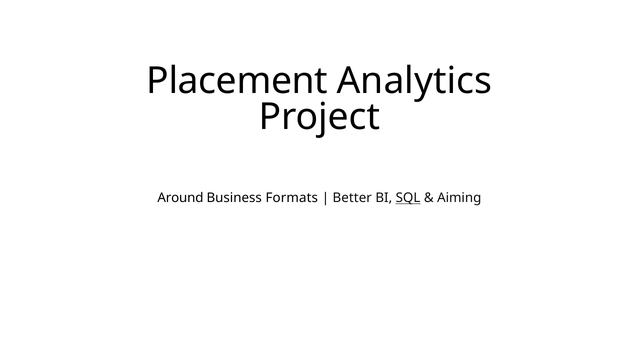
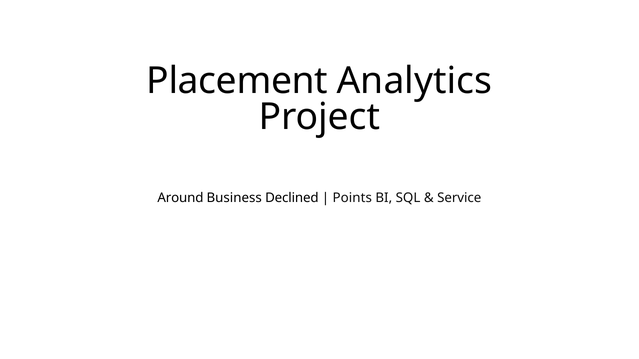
Formats: Formats -> Declined (292, 198)
Better: Better -> Points (352, 198)
SQL underline: present -> none (408, 198)
Aiming: Aiming -> Service (459, 198)
